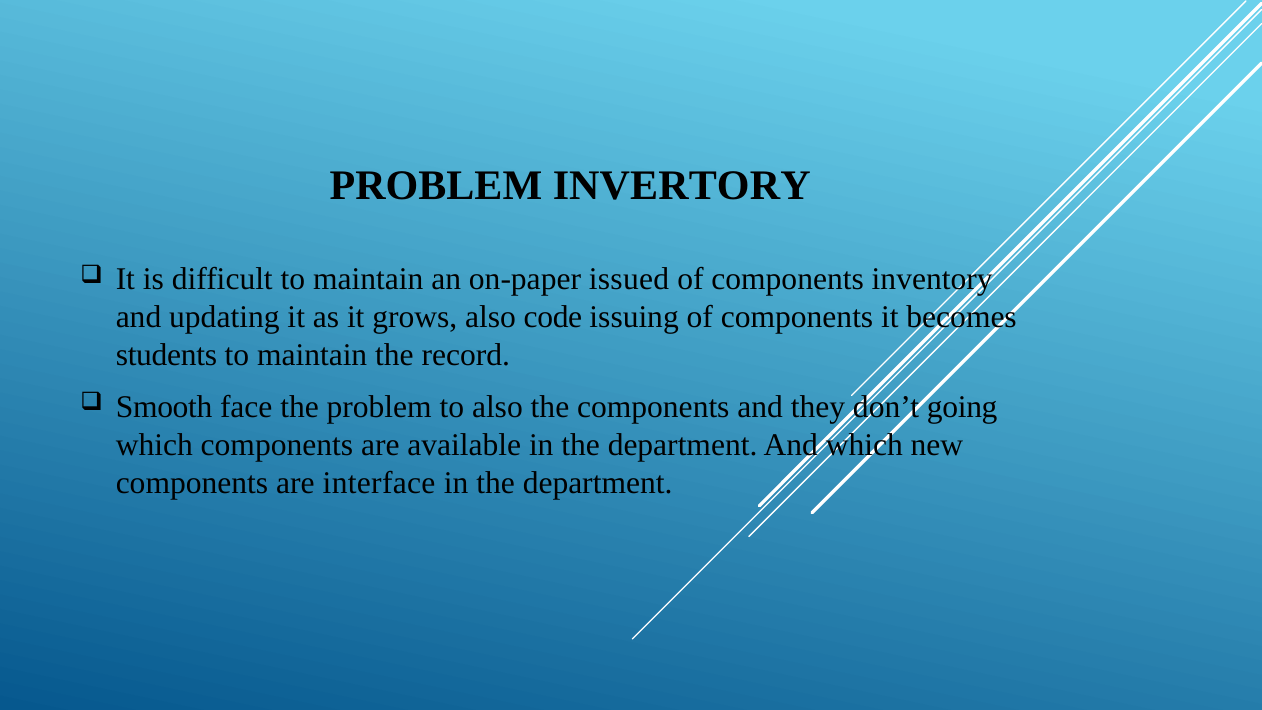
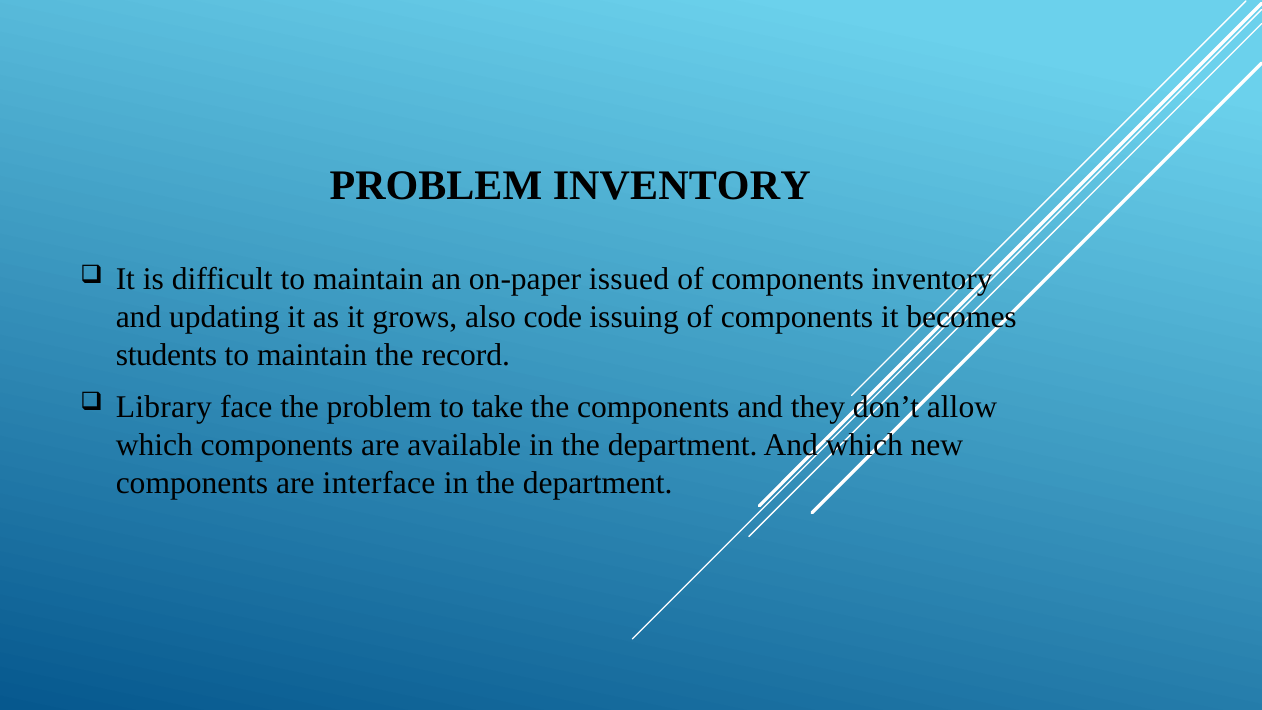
PROBLEM INVERTORY: INVERTORY -> INVENTORY (682, 186)
Smooth: Smooth -> Library (164, 407)
to also: also -> take (498, 407)
going: going -> allow (962, 407)
